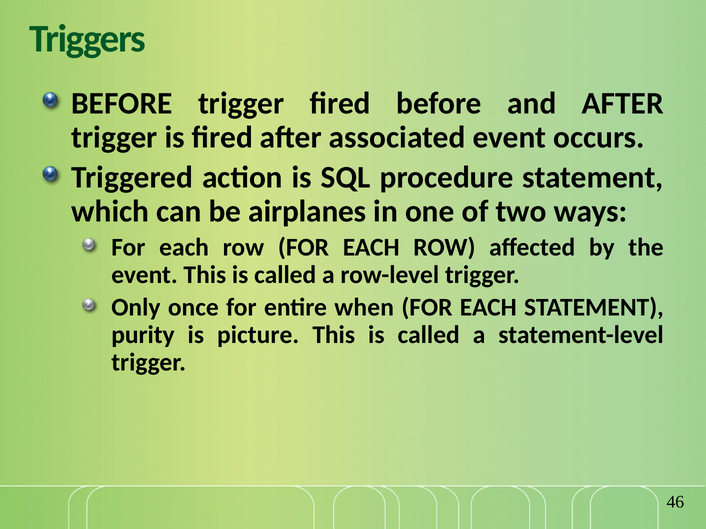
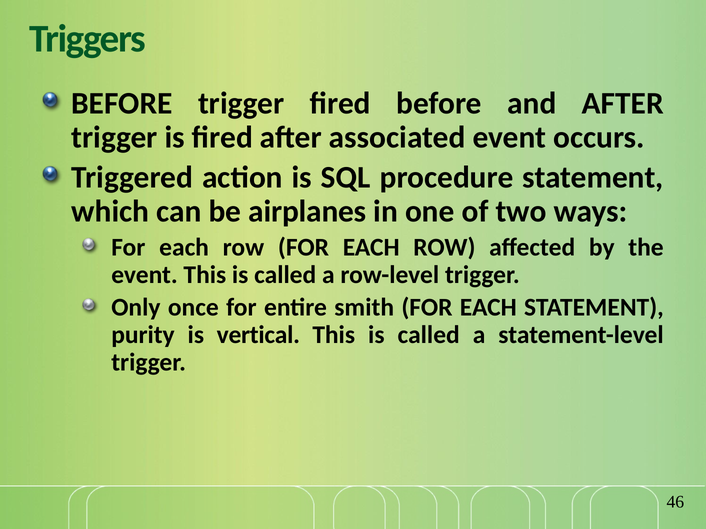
when: when -> smith (364, 308)
picture: picture -> vertical (258, 335)
